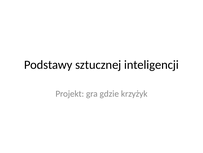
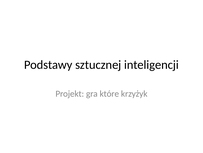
gdzie: gdzie -> które (109, 93)
